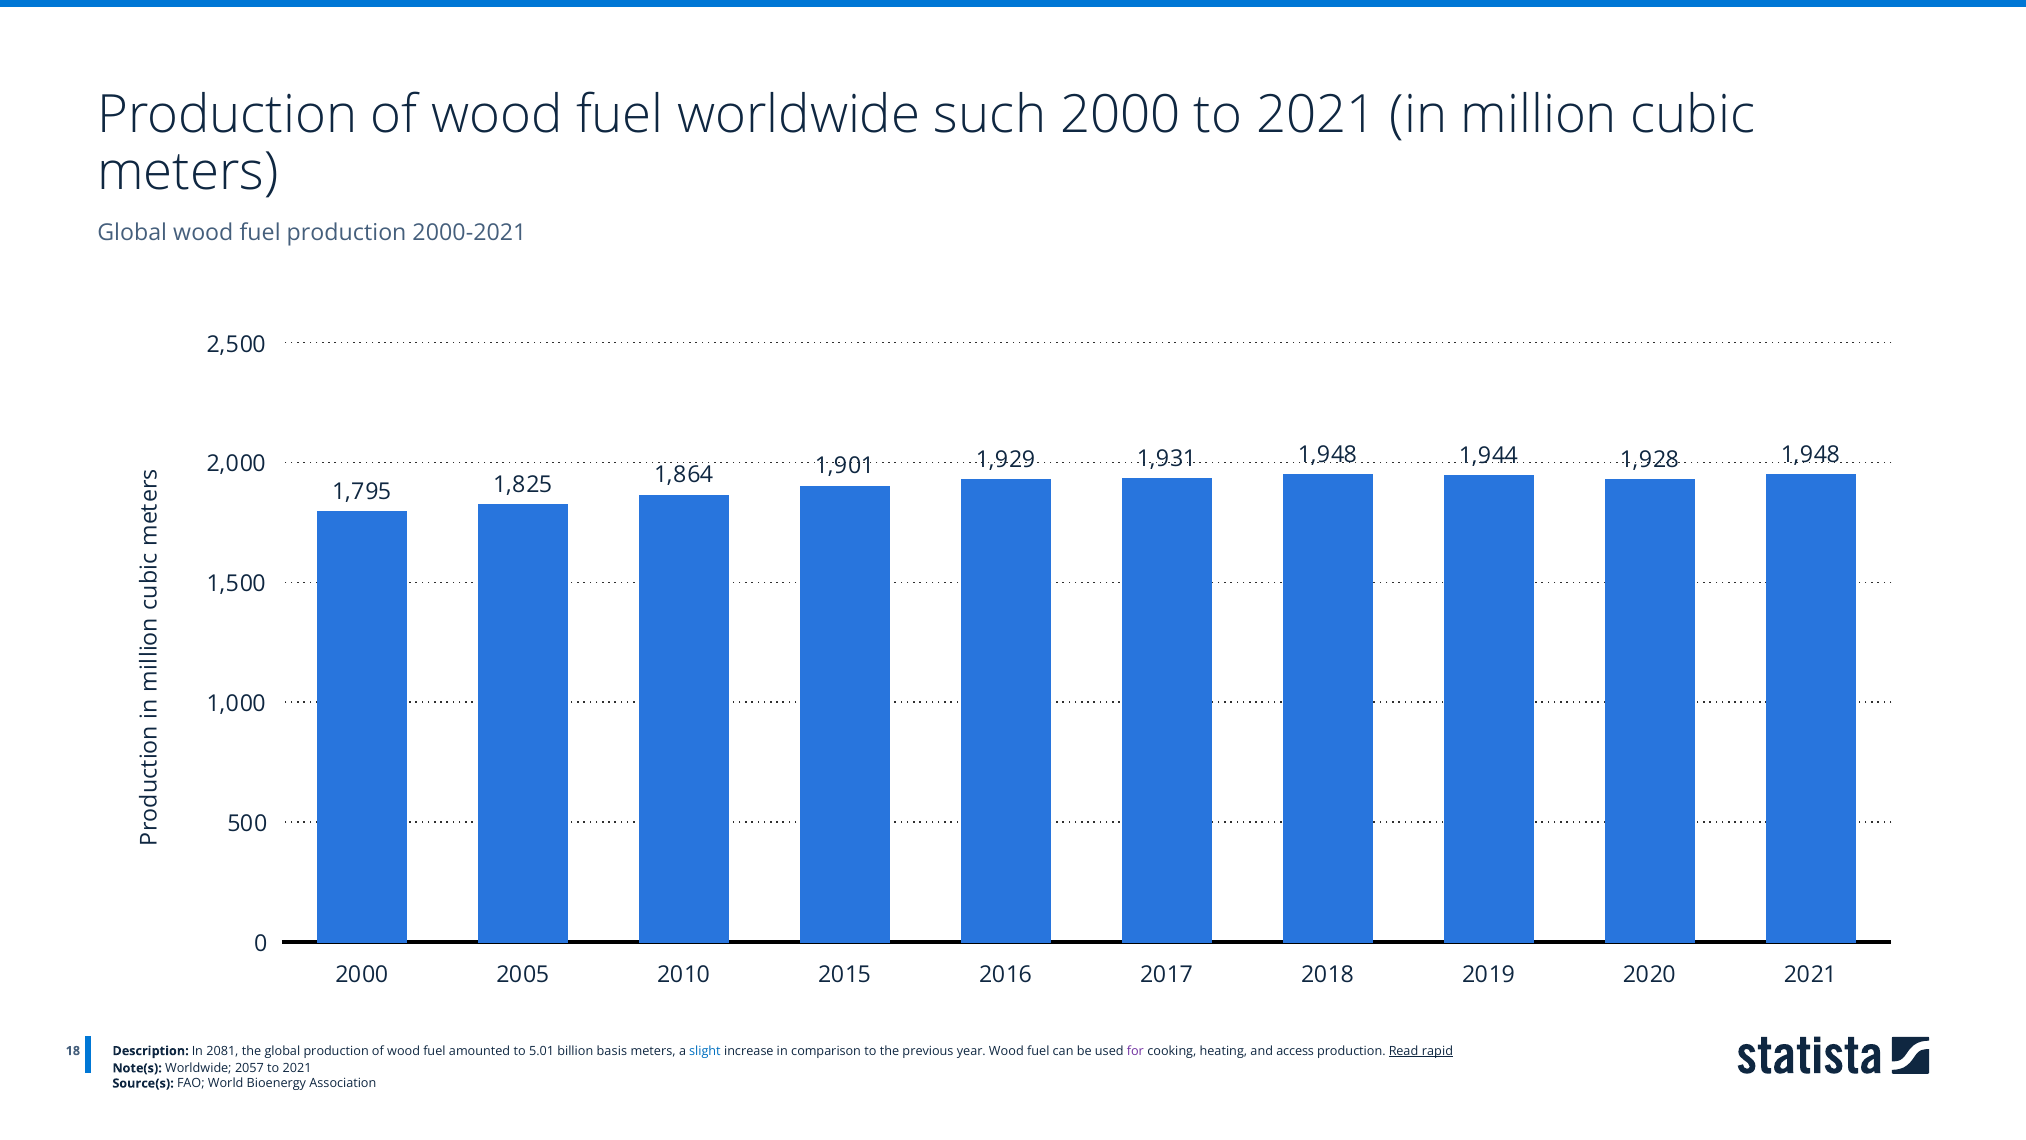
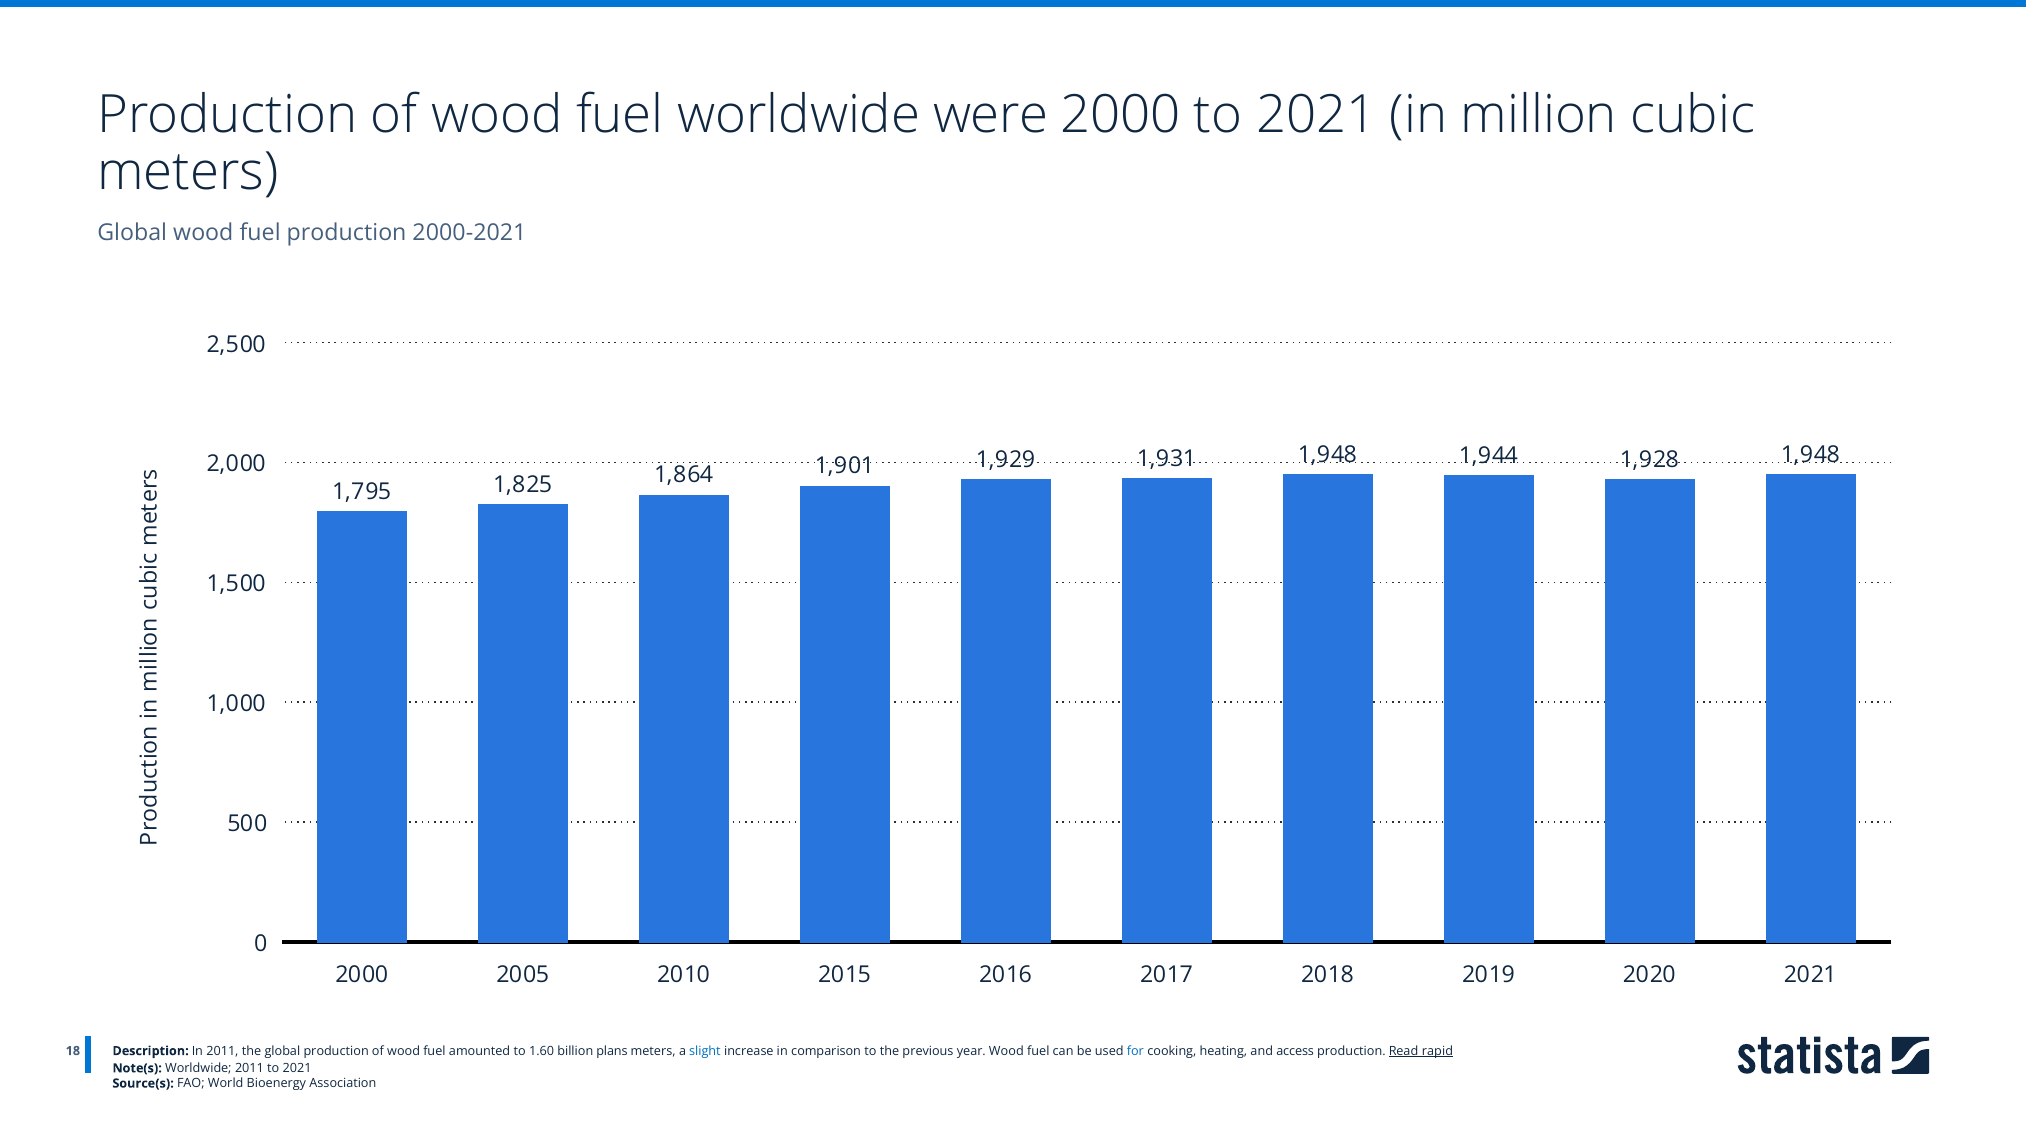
such: such -> were (990, 115)
In 2081: 2081 -> 2011 (222, 1051)
5.01: 5.01 -> 1.60 (542, 1051)
basis: basis -> plans (612, 1051)
for colour: purple -> blue (1135, 1051)
Worldwide 2057: 2057 -> 2011 (249, 1068)
